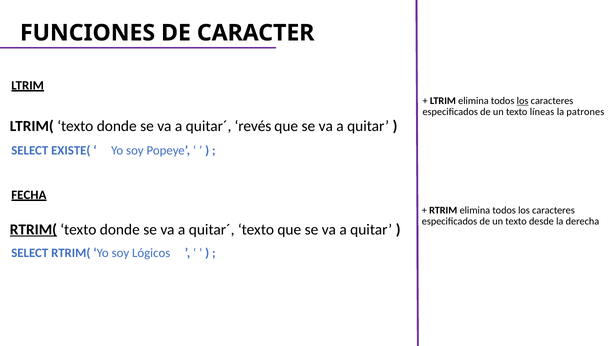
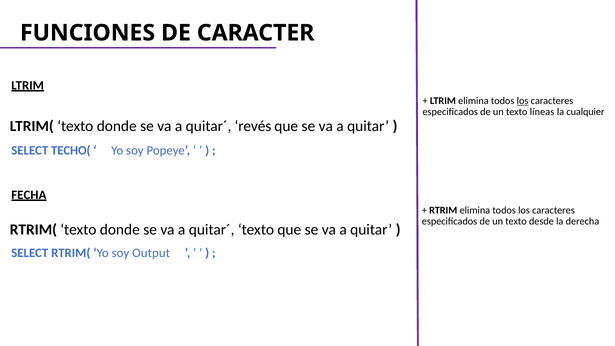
patrones: patrones -> cualquier (585, 112)
EXISTE(: EXISTE( -> TECHO( (71, 150)
RTRIM( underline: present -> none (33, 229)
Lógicos: Lógicos -> Output (151, 253)
